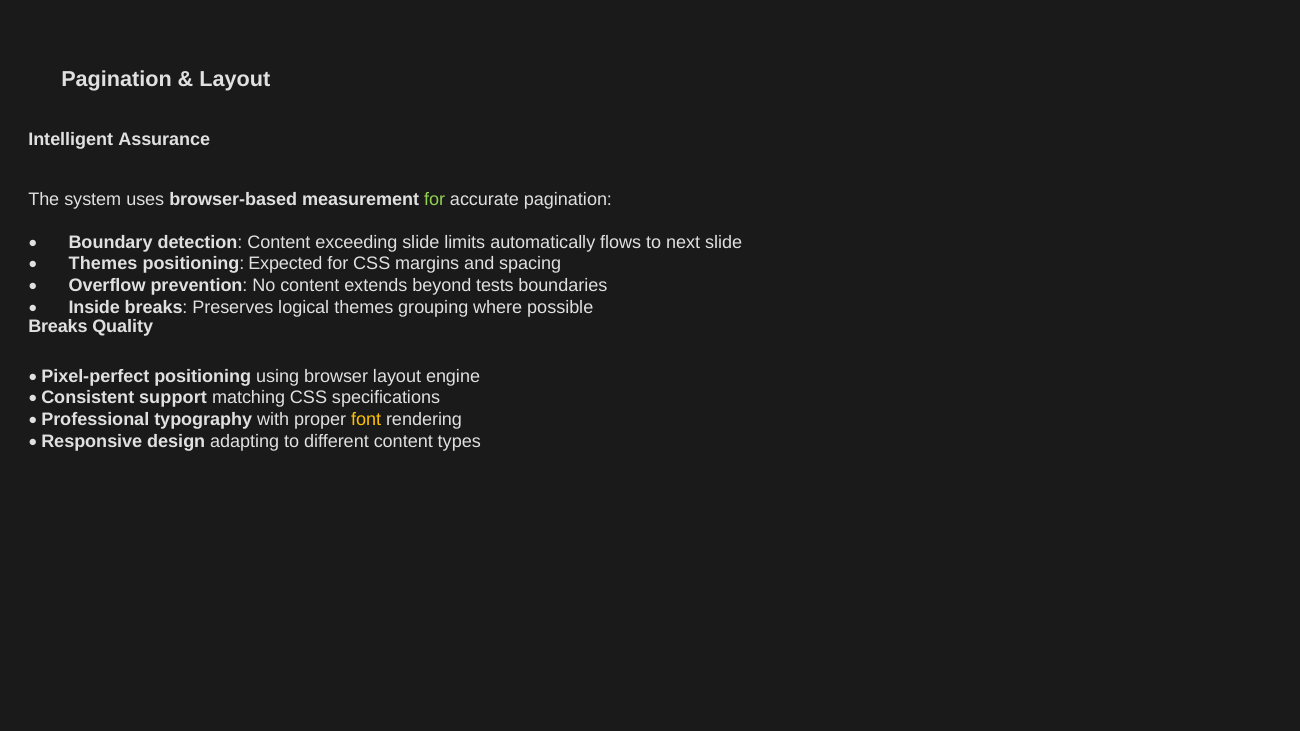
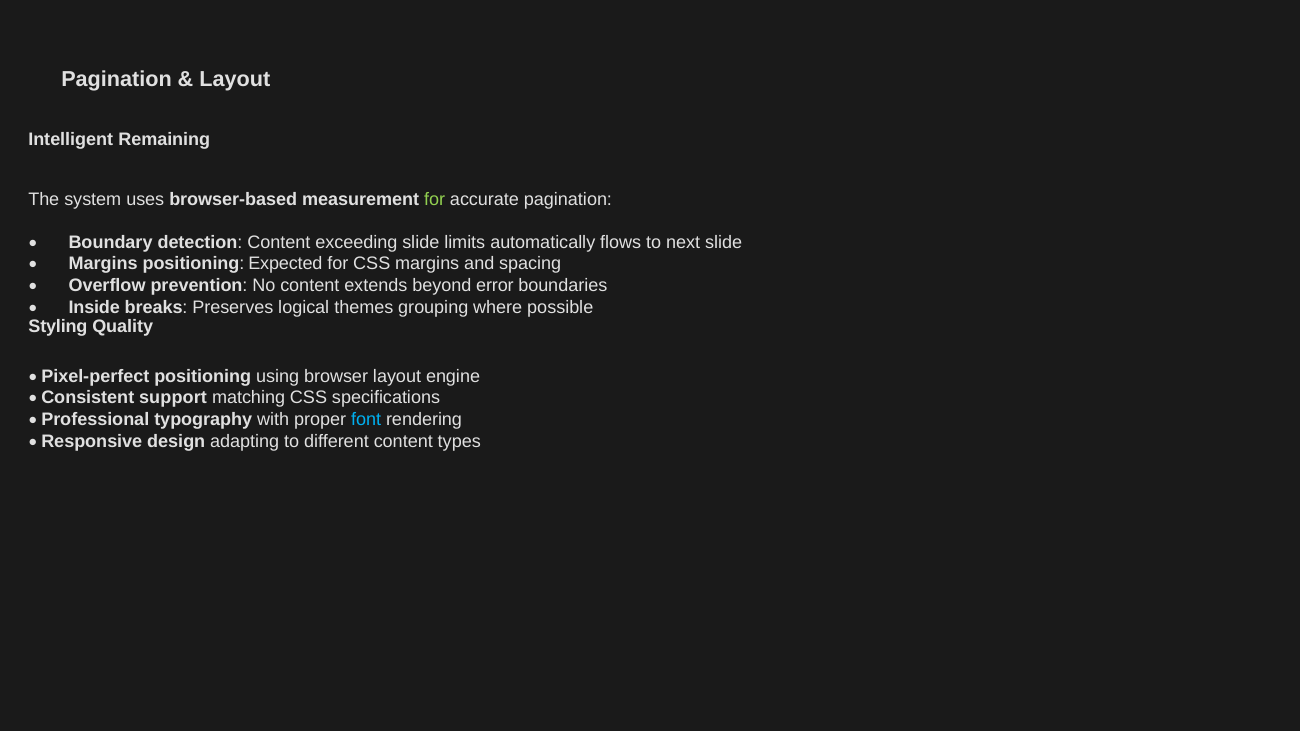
Assurance: Assurance -> Remaining (164, 140)
Themes: Themes -> Margins (103, 264)
tests: tests -> error (495, 286)
Breaks: Breaks -> Styling (58, 327)
font colour: yellow -> light blue (366, 420)
